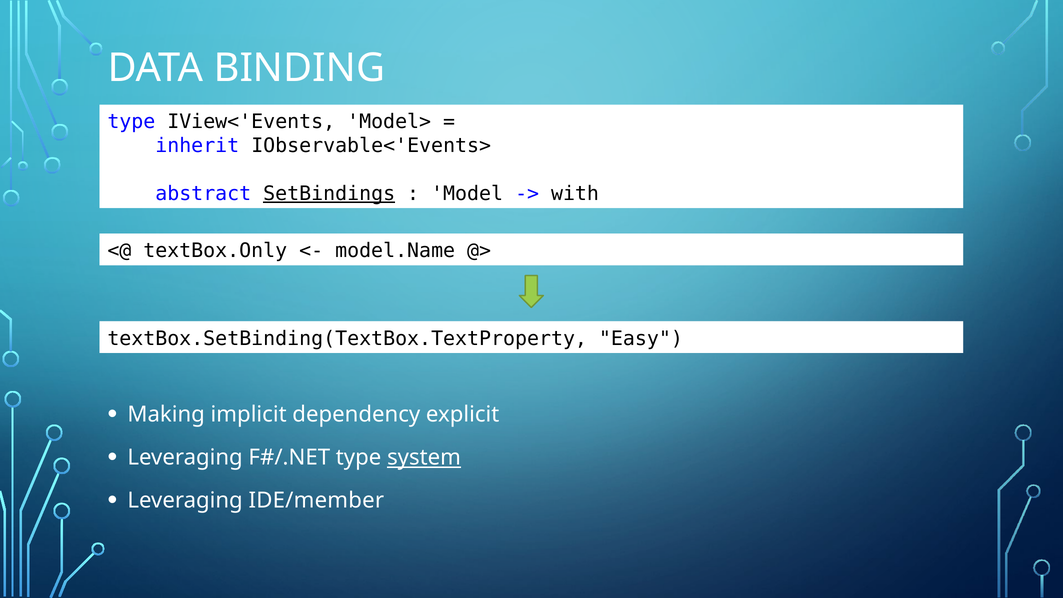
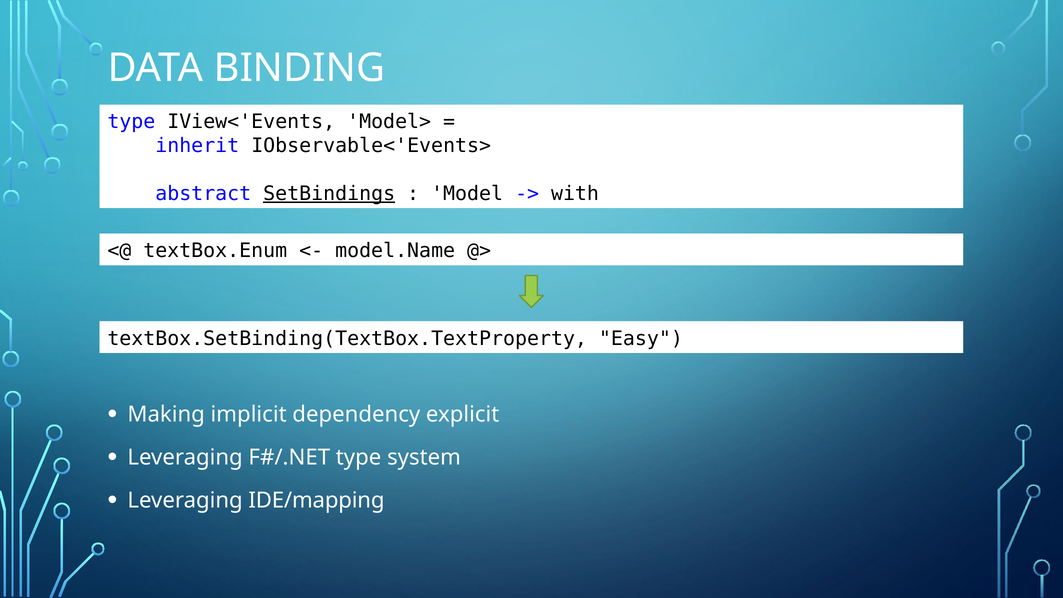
textBox.Only: textBox.Only -> textBox.Enum (215, 251)
system underline: present -> none (424, 458)
IDE/member: IDE/member -> IDE/mapping (316, 501)
